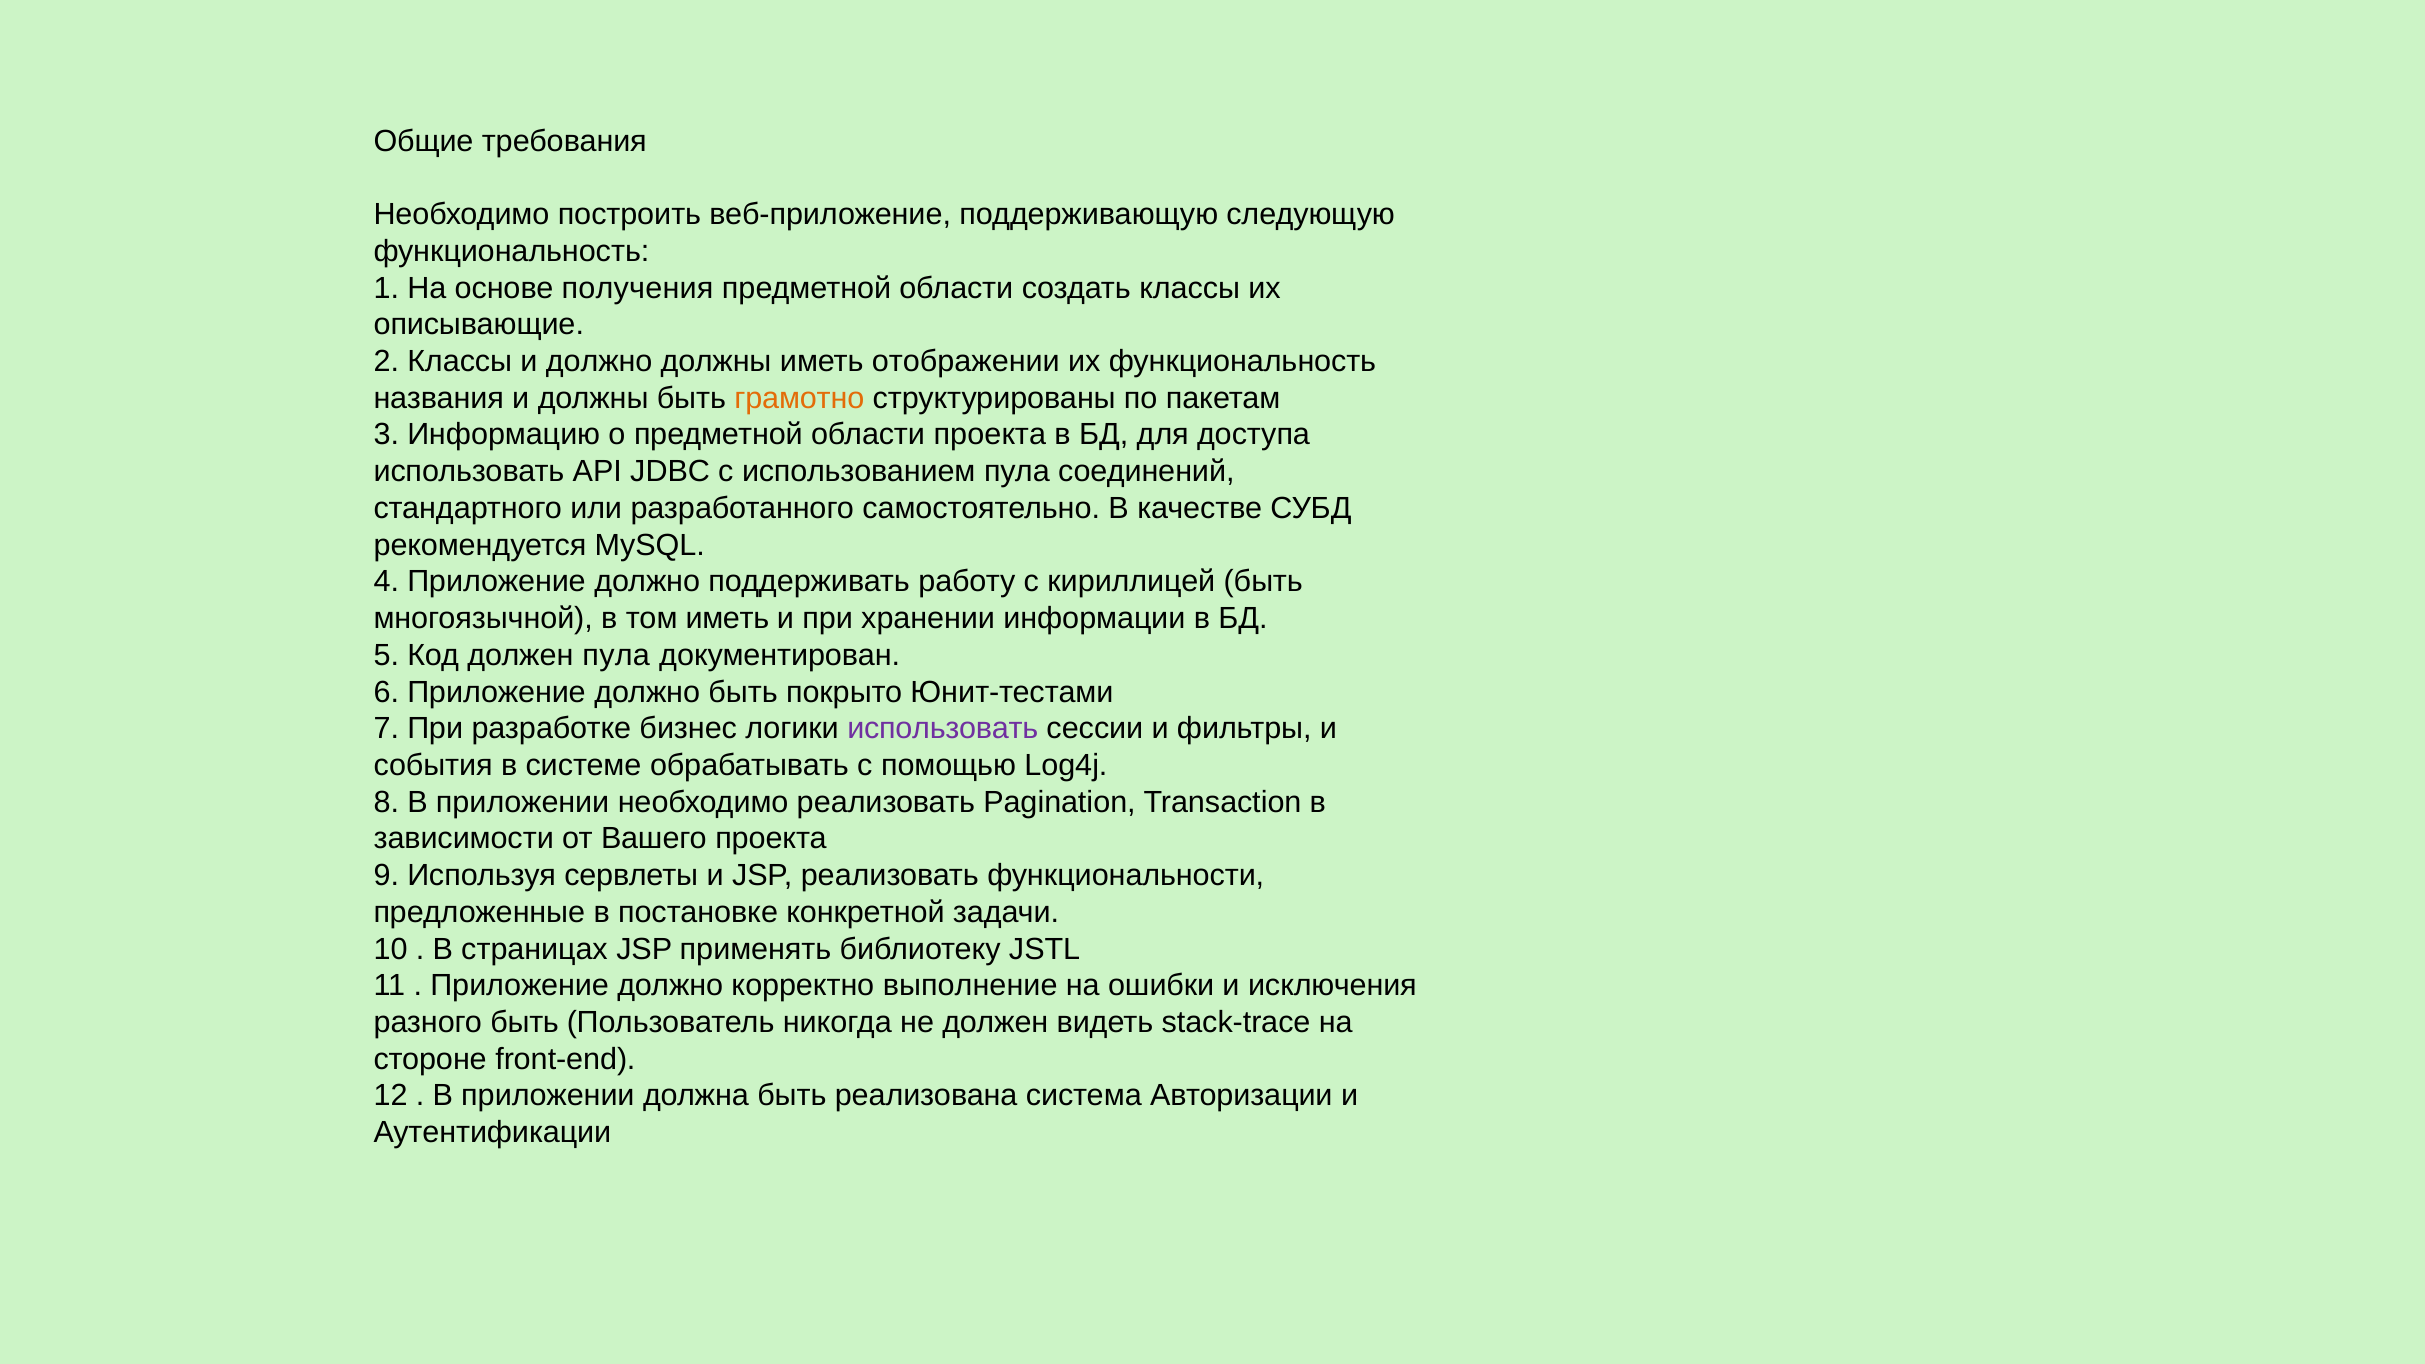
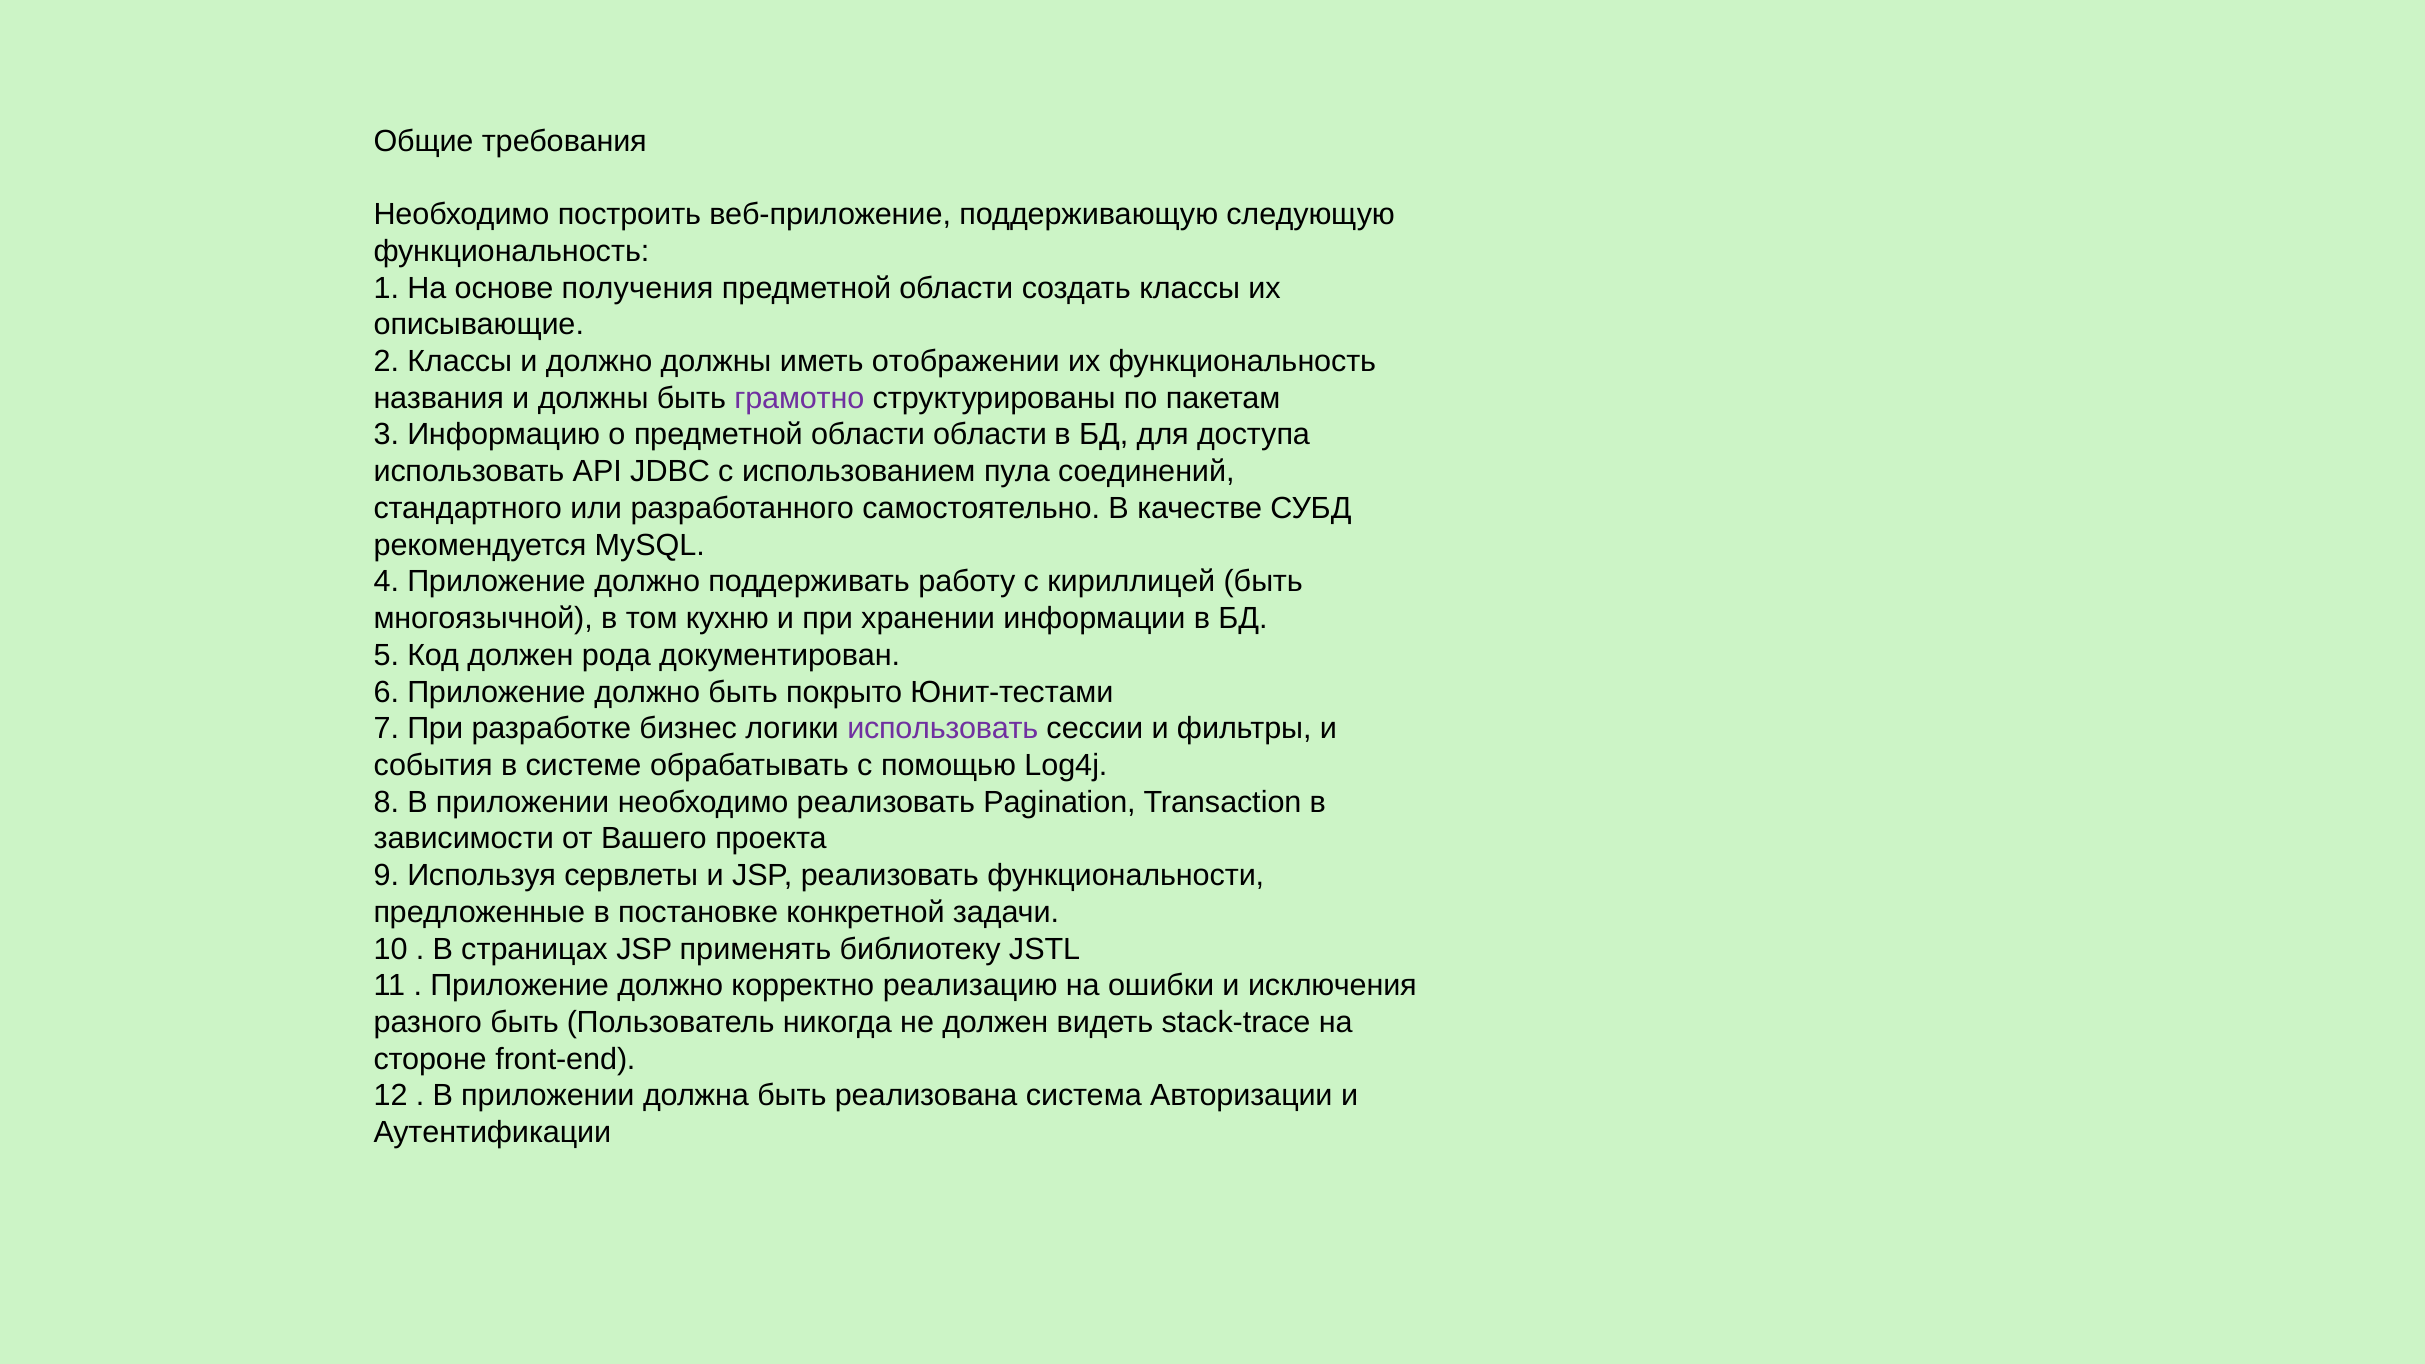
грамотно colour: orange -> purple (799, 398)
области проекта: проекта -> области (990, 435)
том иметь: иметь -> кухню (727, 619)
должен пула: пула -> рода (616, 655)
выполнение: выполнение -> реализацию (970, 986)
